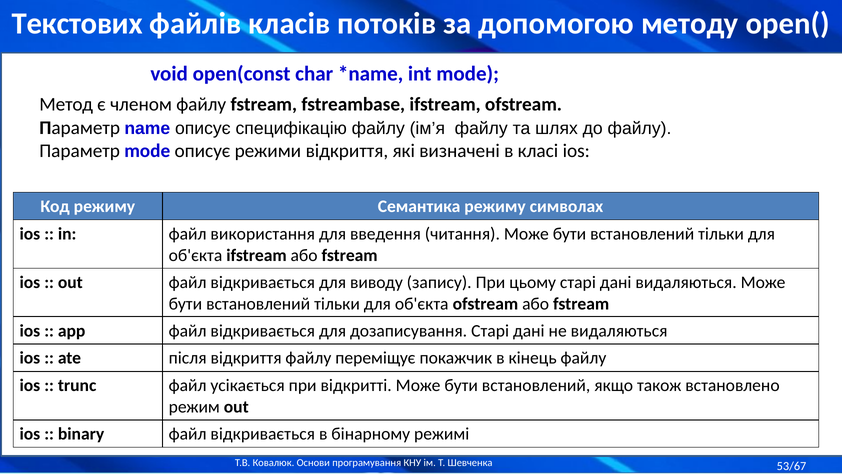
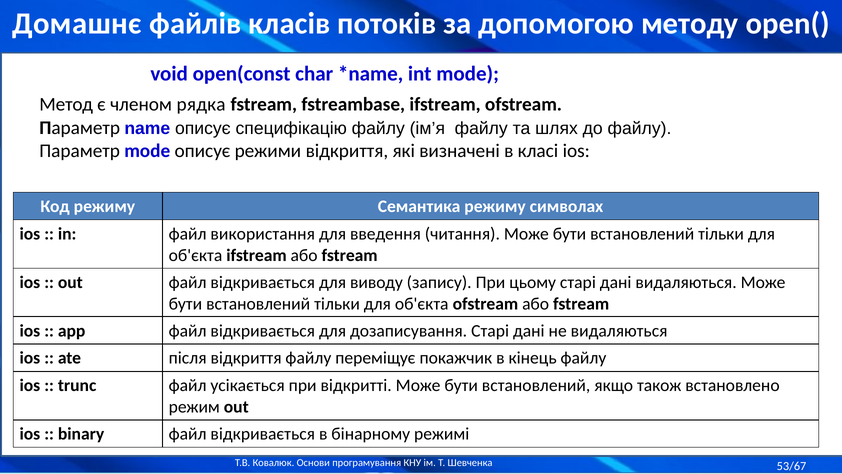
Текстових: Текстових -> Домашнє (77, 24)
членом файлу: файлу -> рядка (201, 104)
